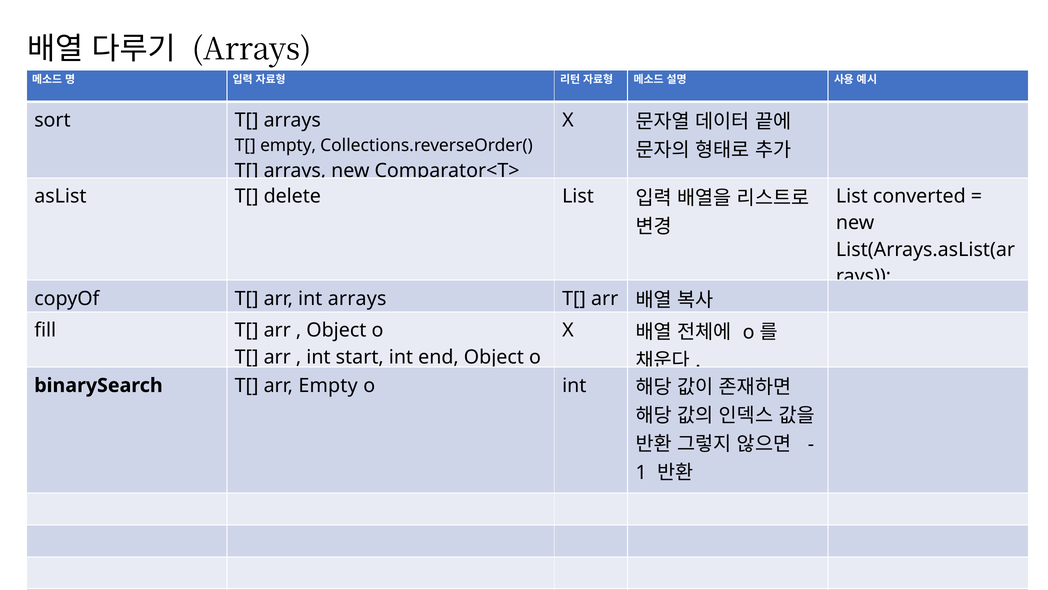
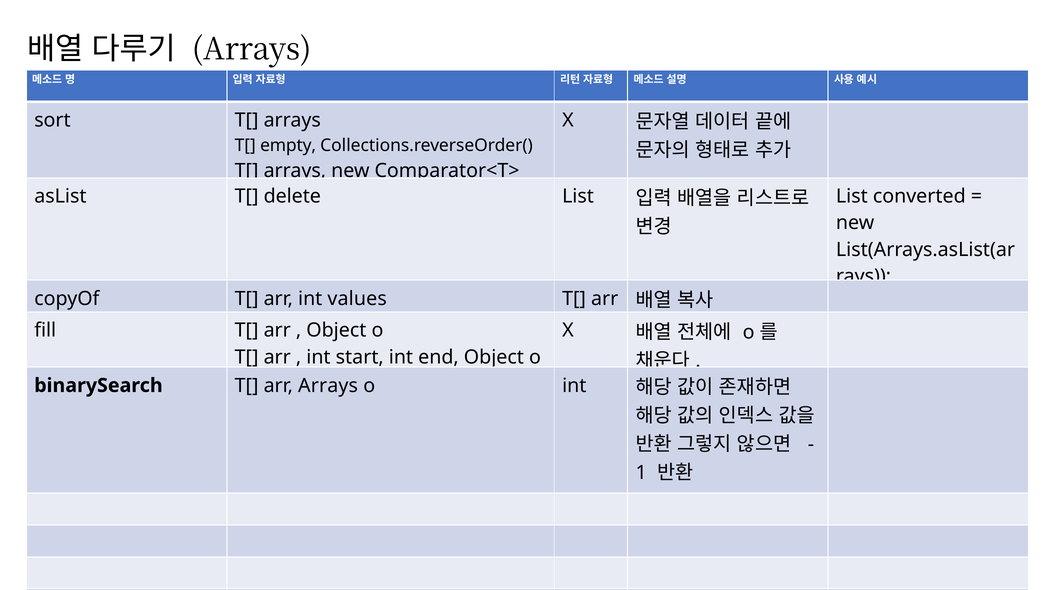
int arrays: arrays -> values (357, 298)
arr Empty: Empty -> Arrays (328, 385)
